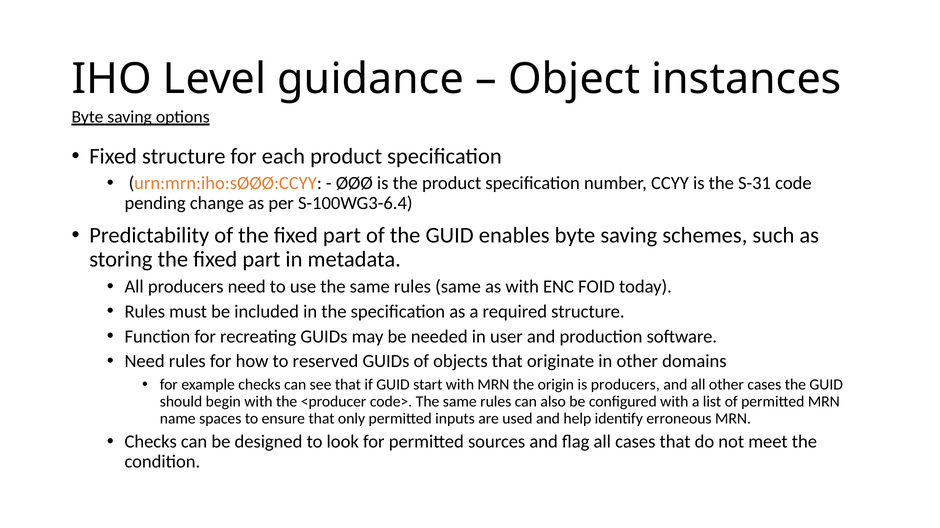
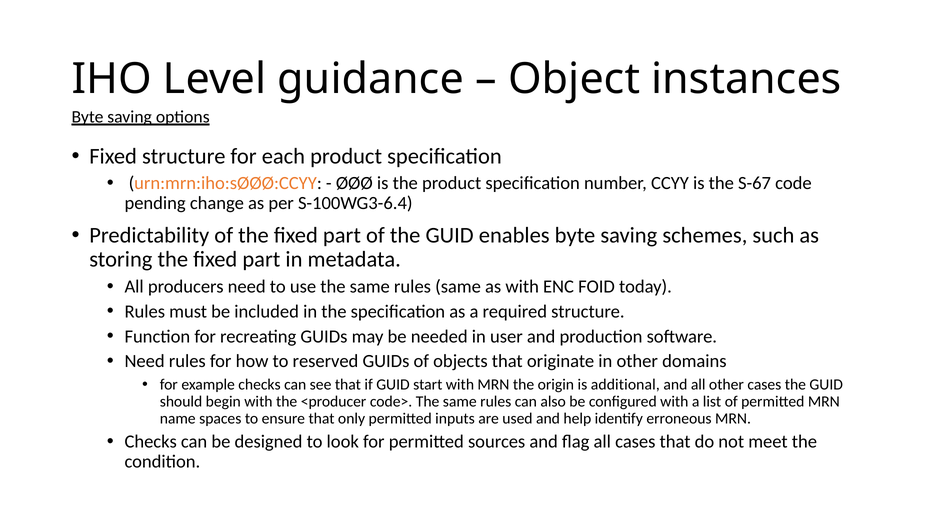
S-31: S-31 -> S-67 (755, 183)
is producers: producers -> additional (625, 385)
